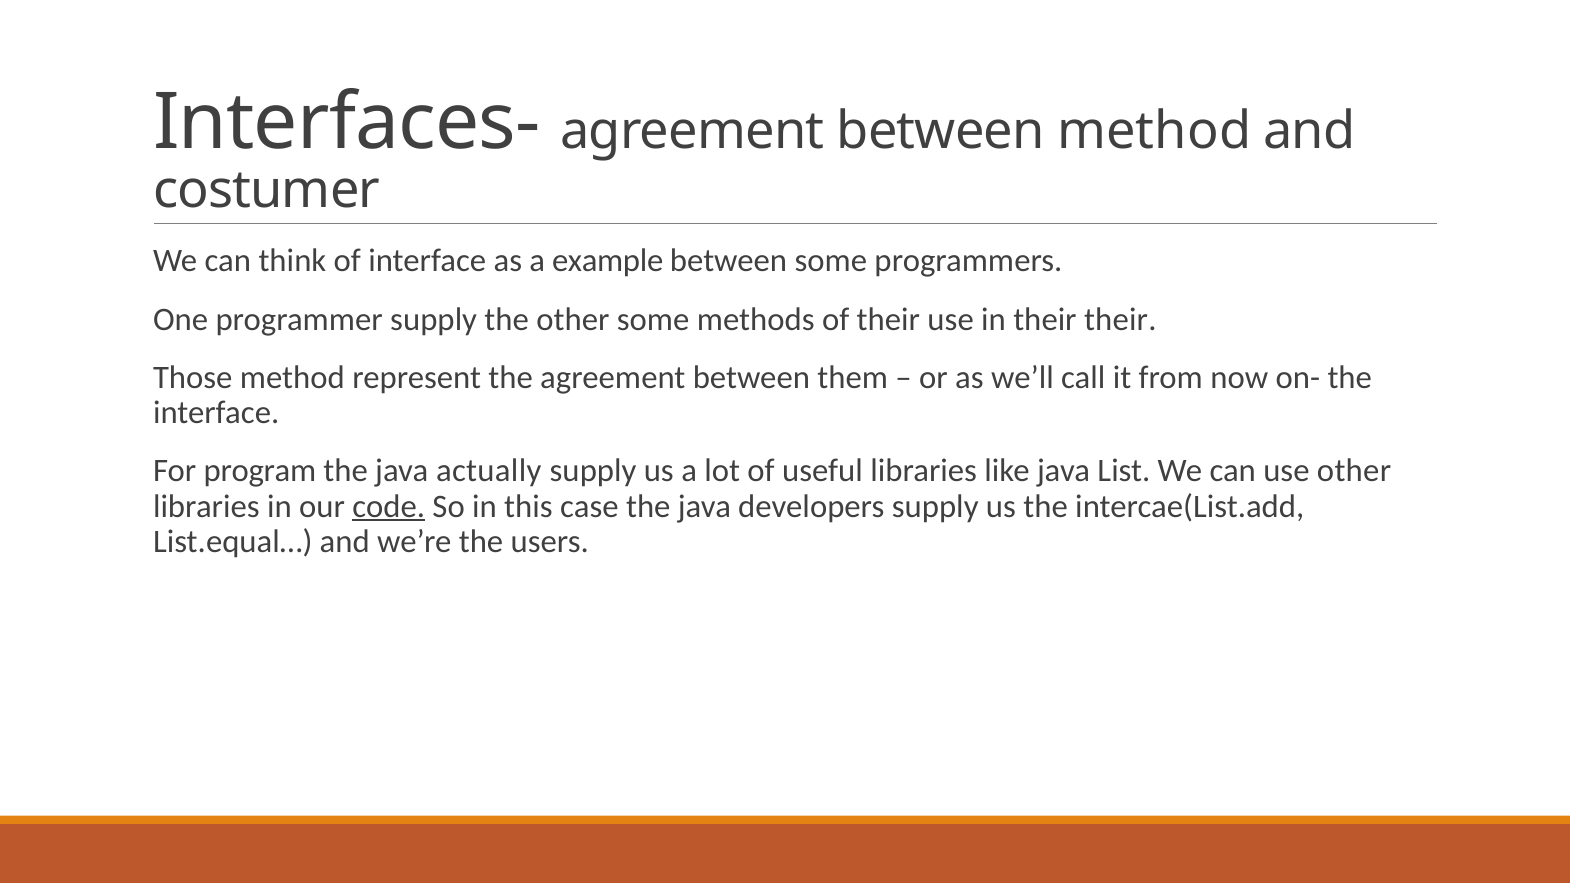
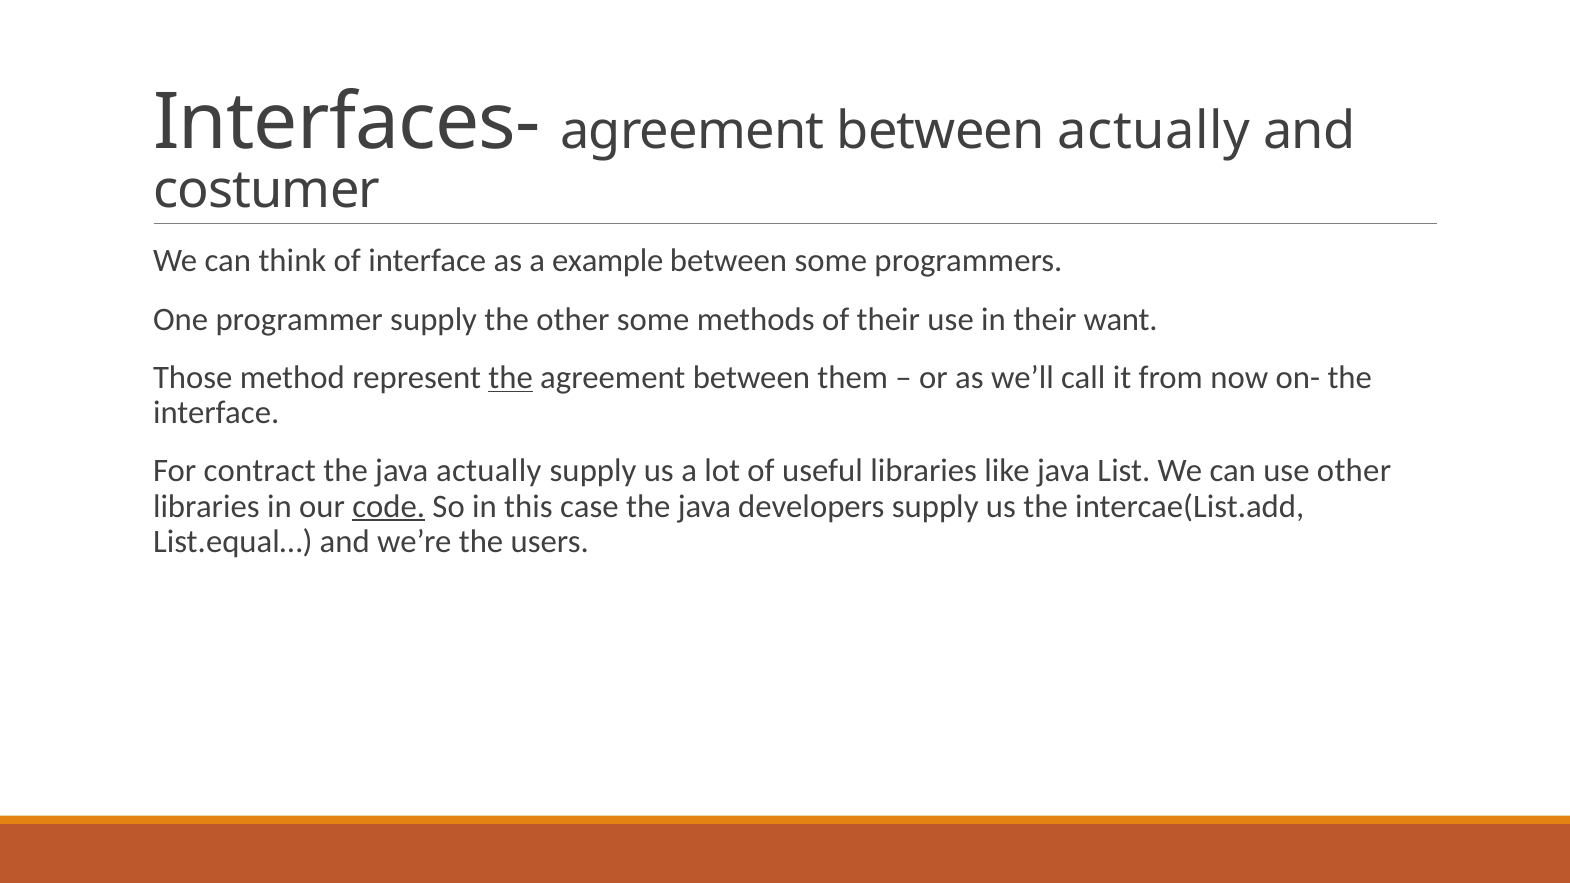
between method: method -> actually (1154, 131)
their their: their -> want (1121, 319)
the underline: none -> present (511, 377)
program: program -> contract (260, 471)
